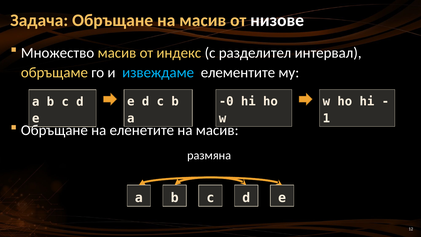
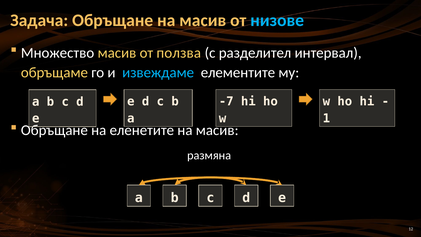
низове colour: white -> light blue (277, 20)
индекс: индекс -> ползва (179, 53)
-0: -0 -> -7 (226, 101)
